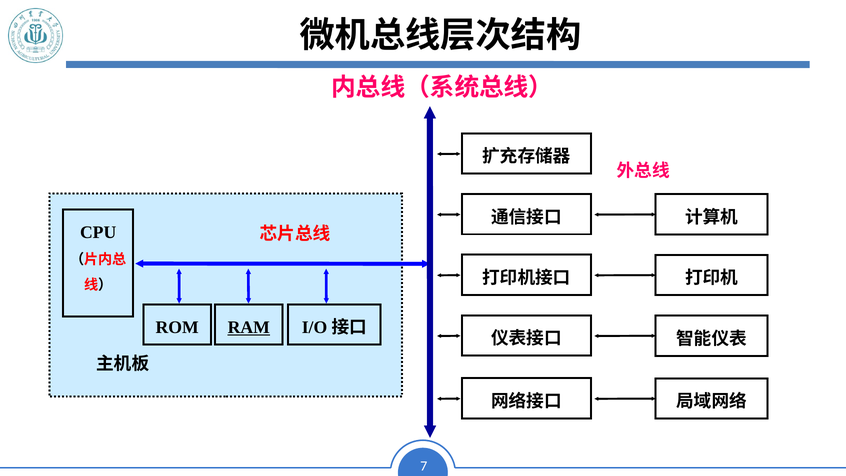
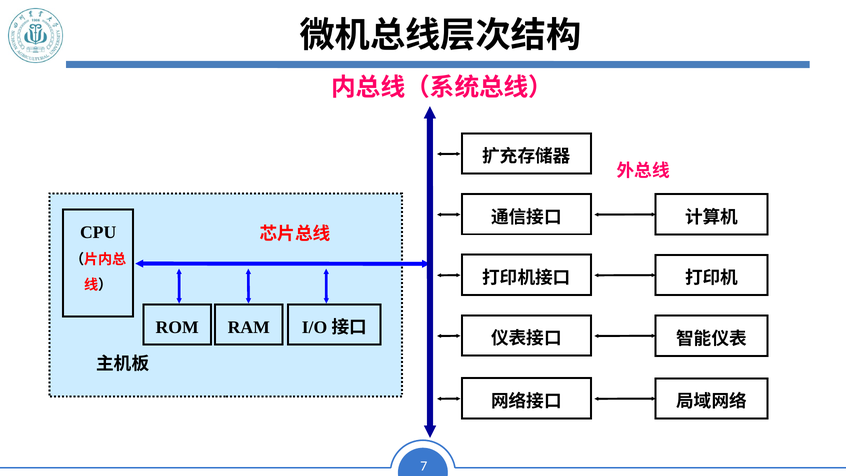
RAM underline: present -> none (249, 328)
